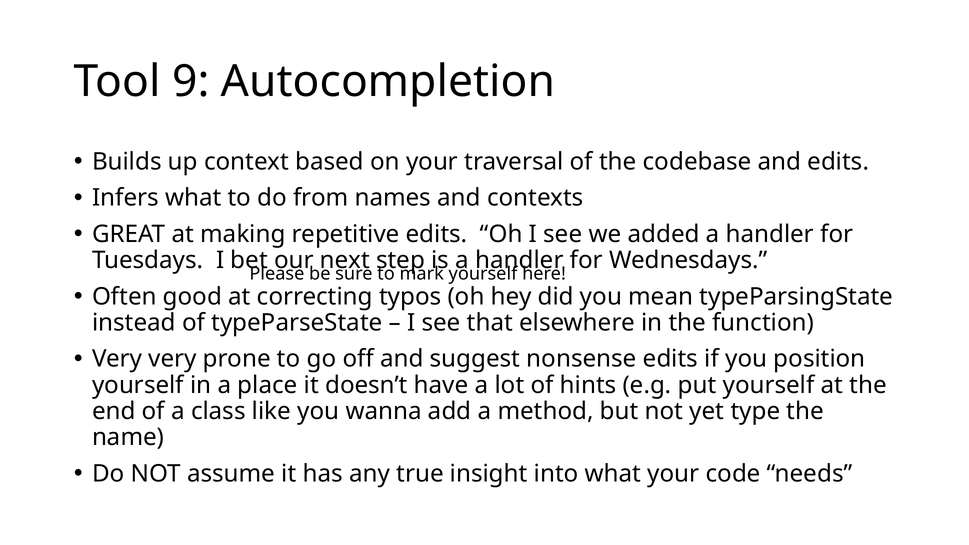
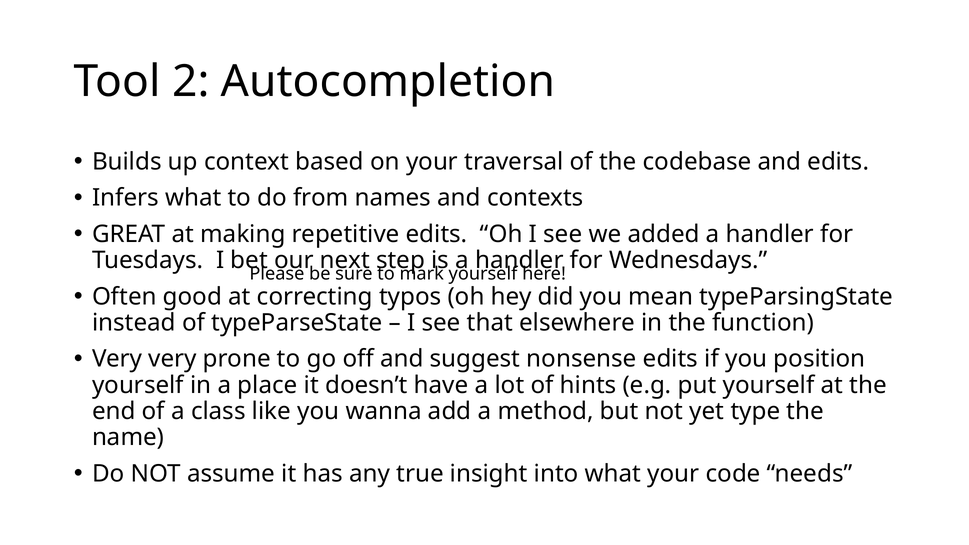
9: 9 -> 2 (191, 81)
